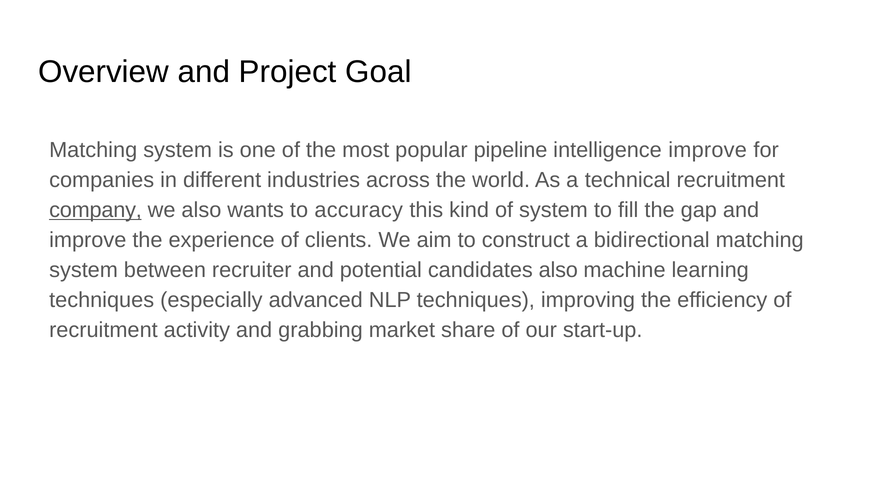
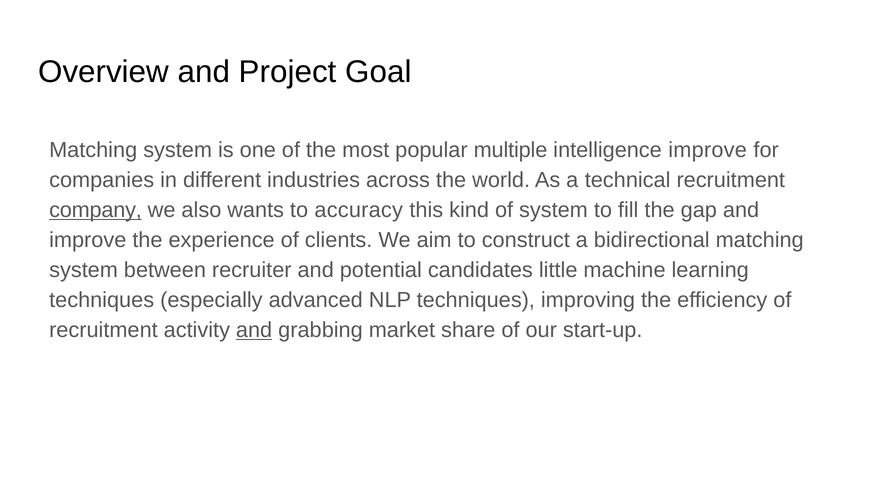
pipeline: pipeline -> multiple (511, 150)
candidates also: also -> little (558, 270)
and underline: none -> present (254, 330)
